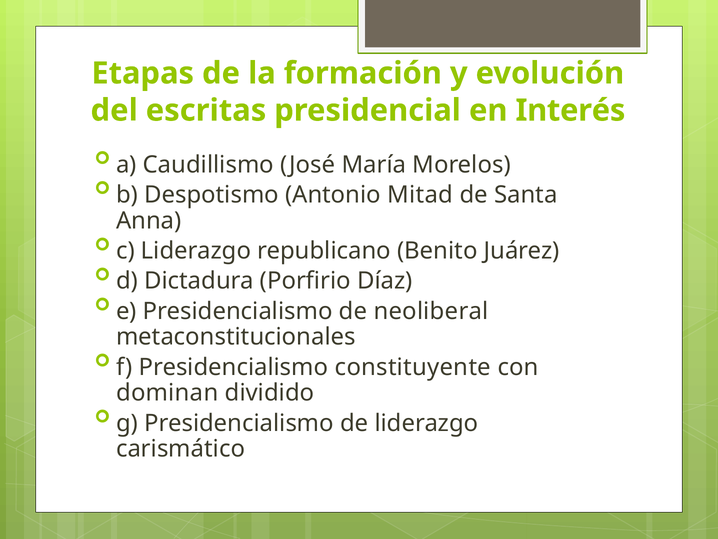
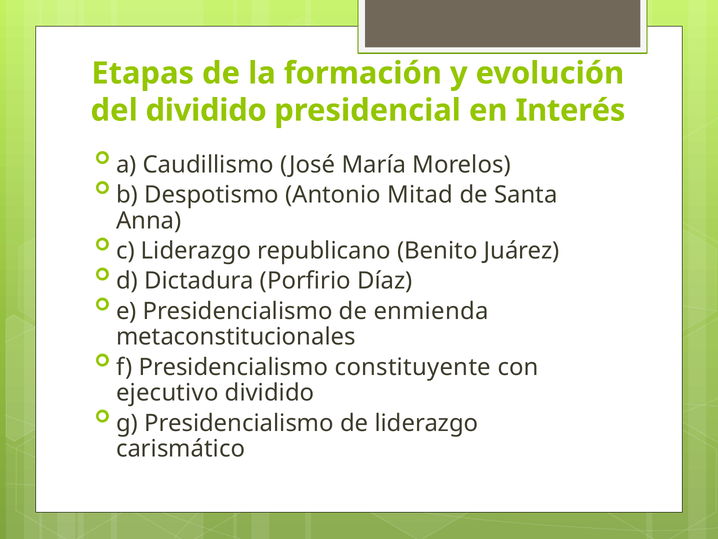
del escritas: escritas -> dividido (206, 110)
neoliberal: neoliberal -> enmienda (431, 311)
dominan: dominan -> ejecutivo (167, 393)
